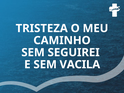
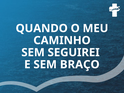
TRISTEZA: TRISTEZA -> QUANDO (42, 28)
VACILA: VACILA -> BRAÇO (80, 65)
